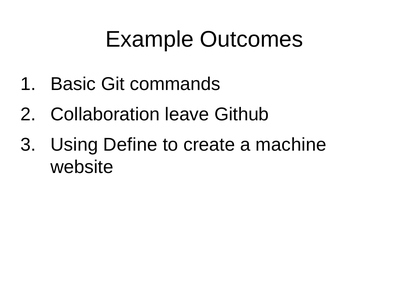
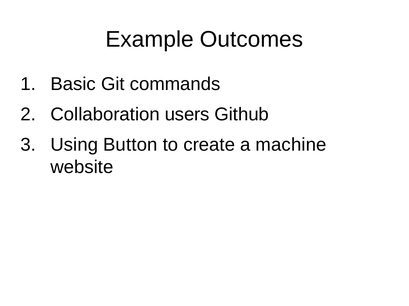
leave: leave -> users (187, 115)
Define: Define -> Button (130, 145)
